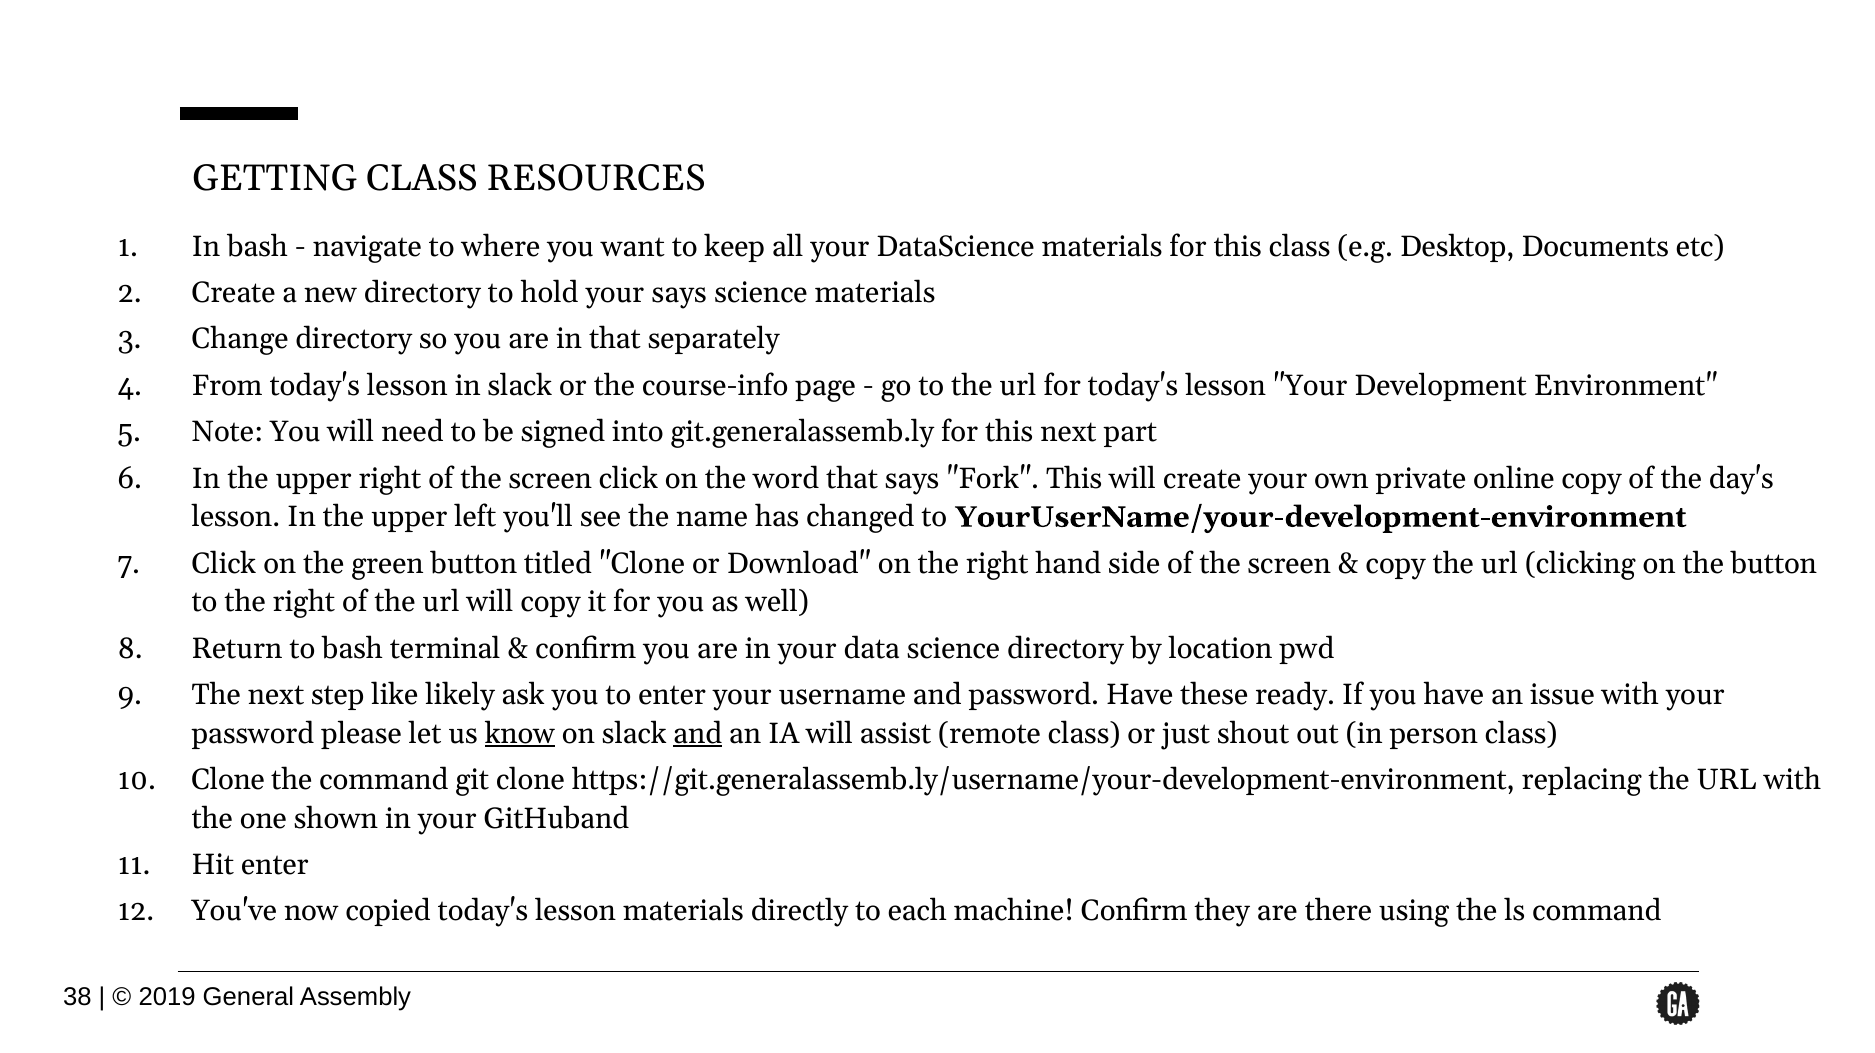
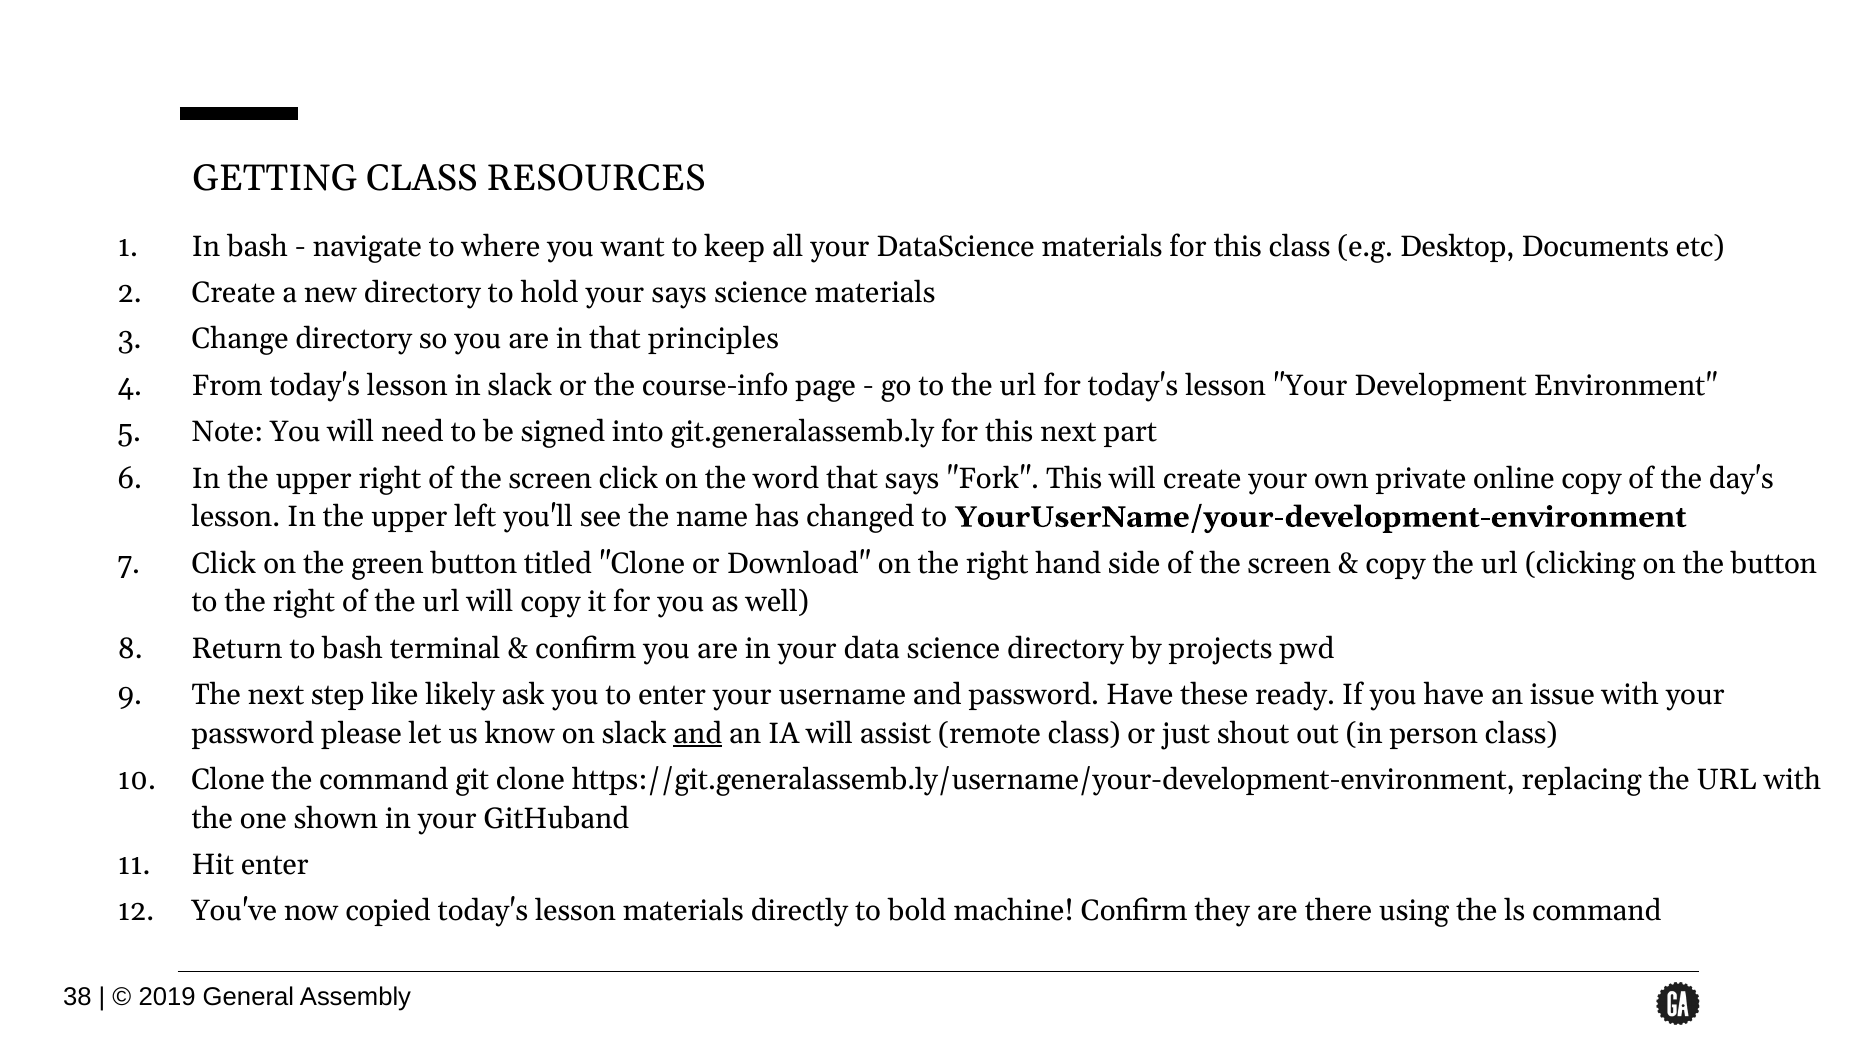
separately: separately -> principles (714, 339)
location: location -> projects (1220, 648)
know underline: present -> none (520, 733)
each: each -> bold (917, 911)
